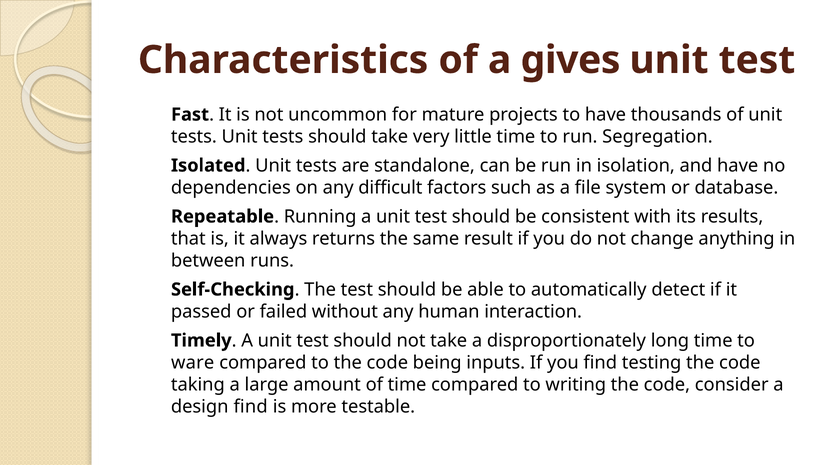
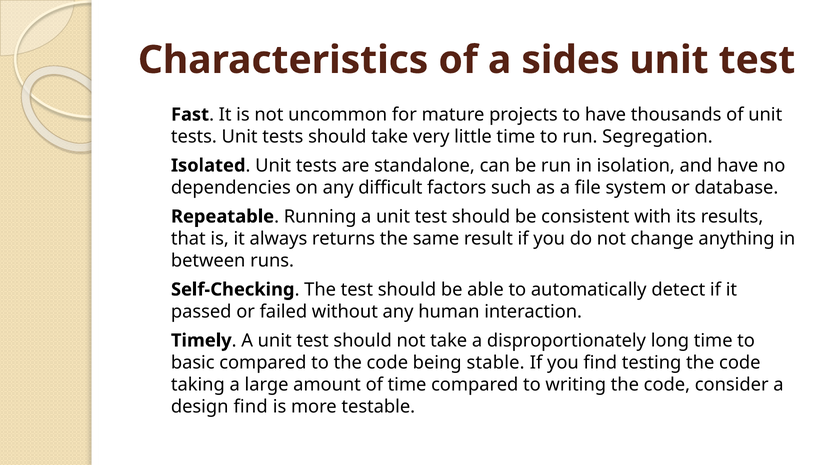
gives: gives -> sides (570, 60)
ware: ware -> basic (193, 362)
inputs: inputs -> stable (496, 362)
